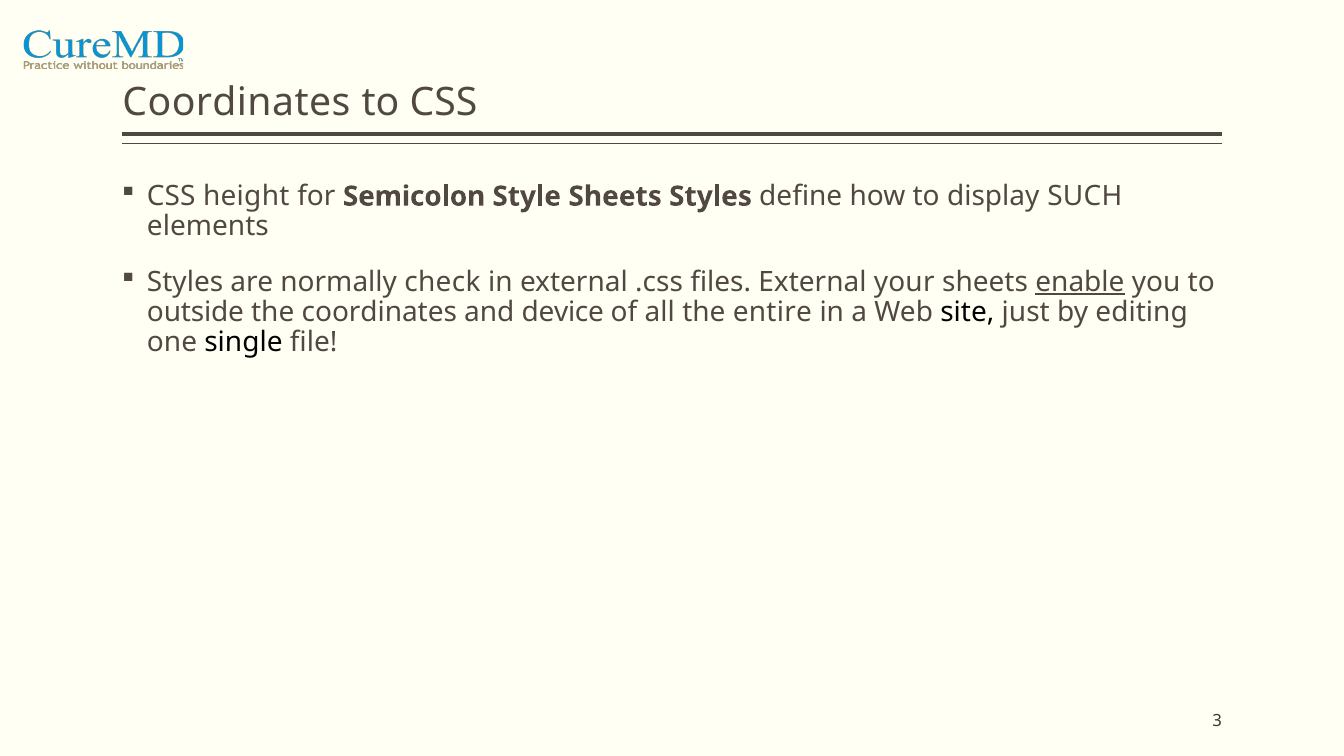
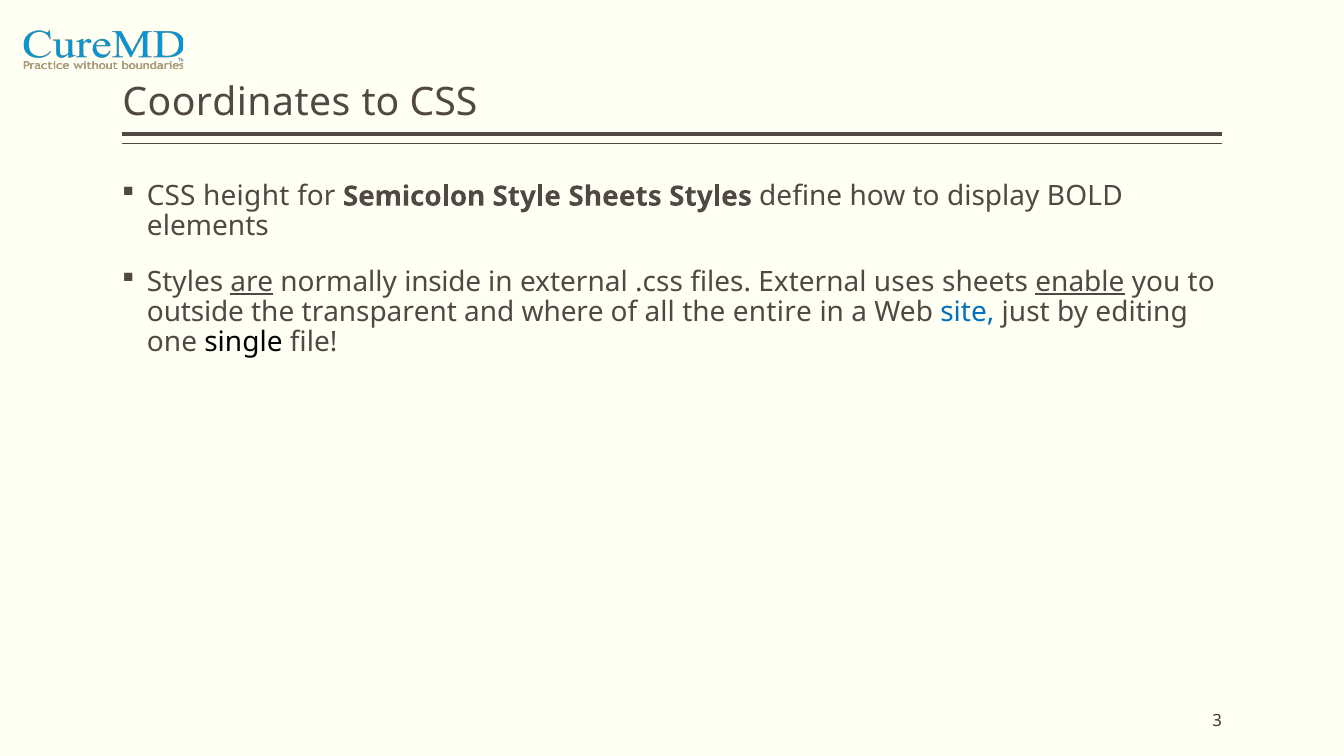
SUCH: SUCH -> BOLD (1085, 196)
are underline: none -> present (252, 282)
check: check -> inside (443, 282)
your: your -> uses (904, 282)
the coordinates: coordinates -> transparent (379, 312)
device: device -> where (563, 312)
site colour: black -> blue (967, 312)
